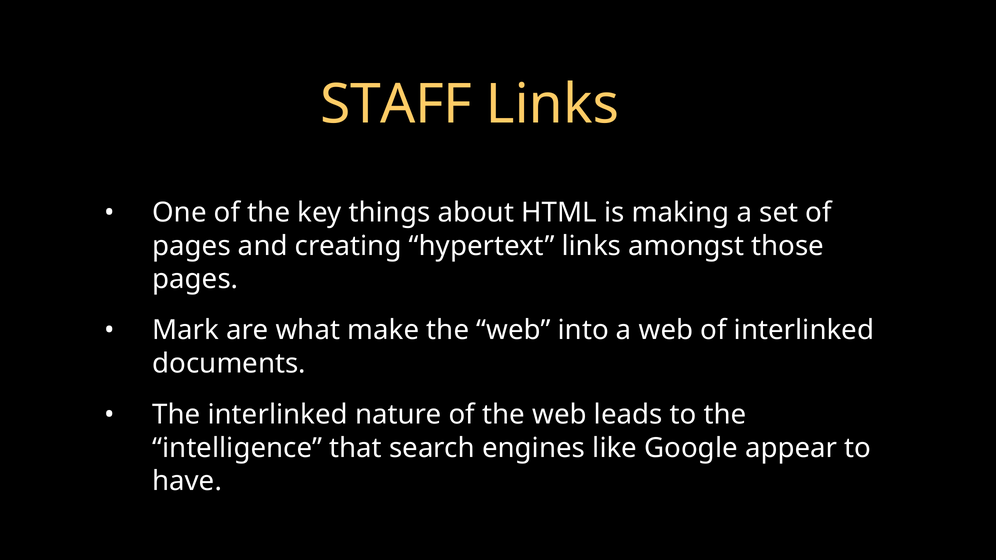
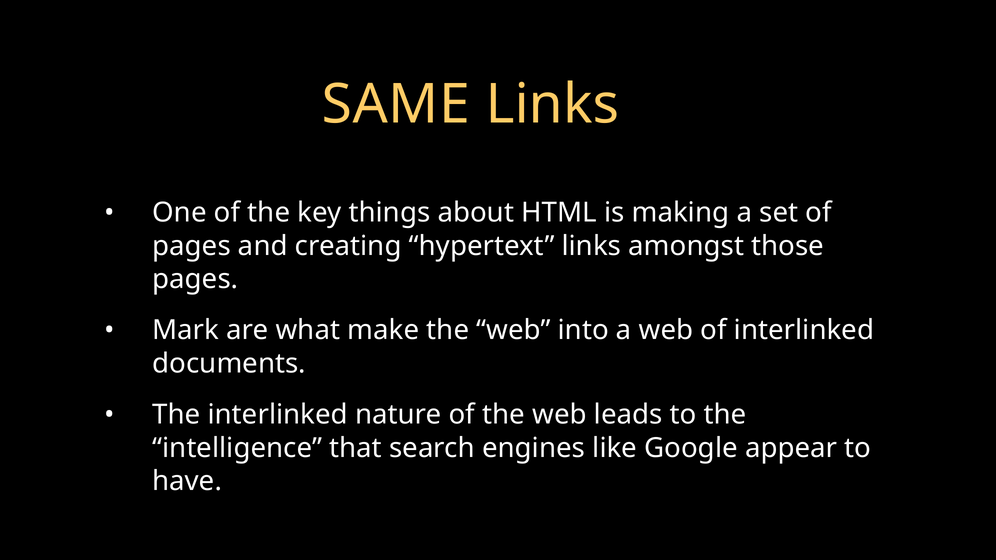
STAFF: STAFF -> SAME (396, 104)
